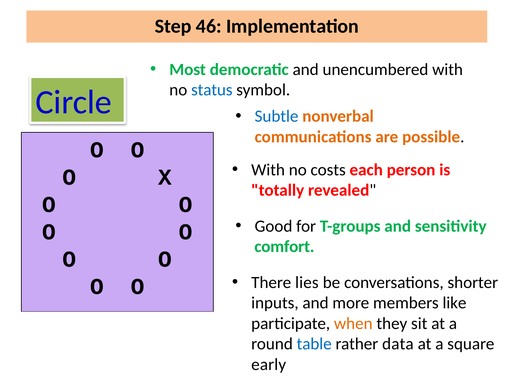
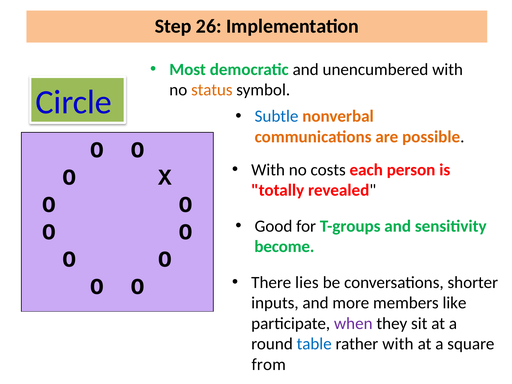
46: 46 -> 26 (209, 26)
status colour: blue -> orange (212, 90)
comfort: comfort -> become (284, 247)
when colour: orange -> purple (353, 323)
rather data: data -> with (398, 344)
early: early -> from (269, 364)
